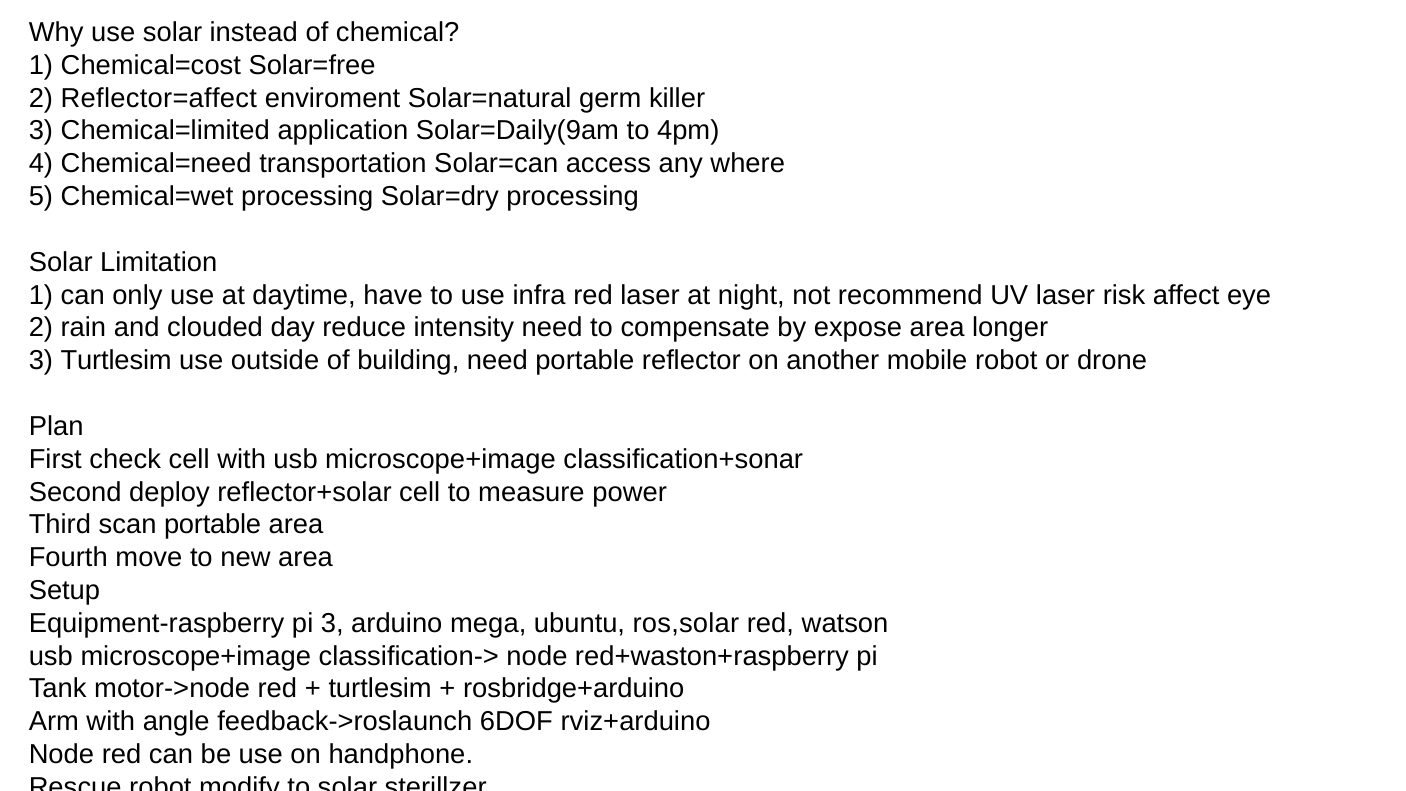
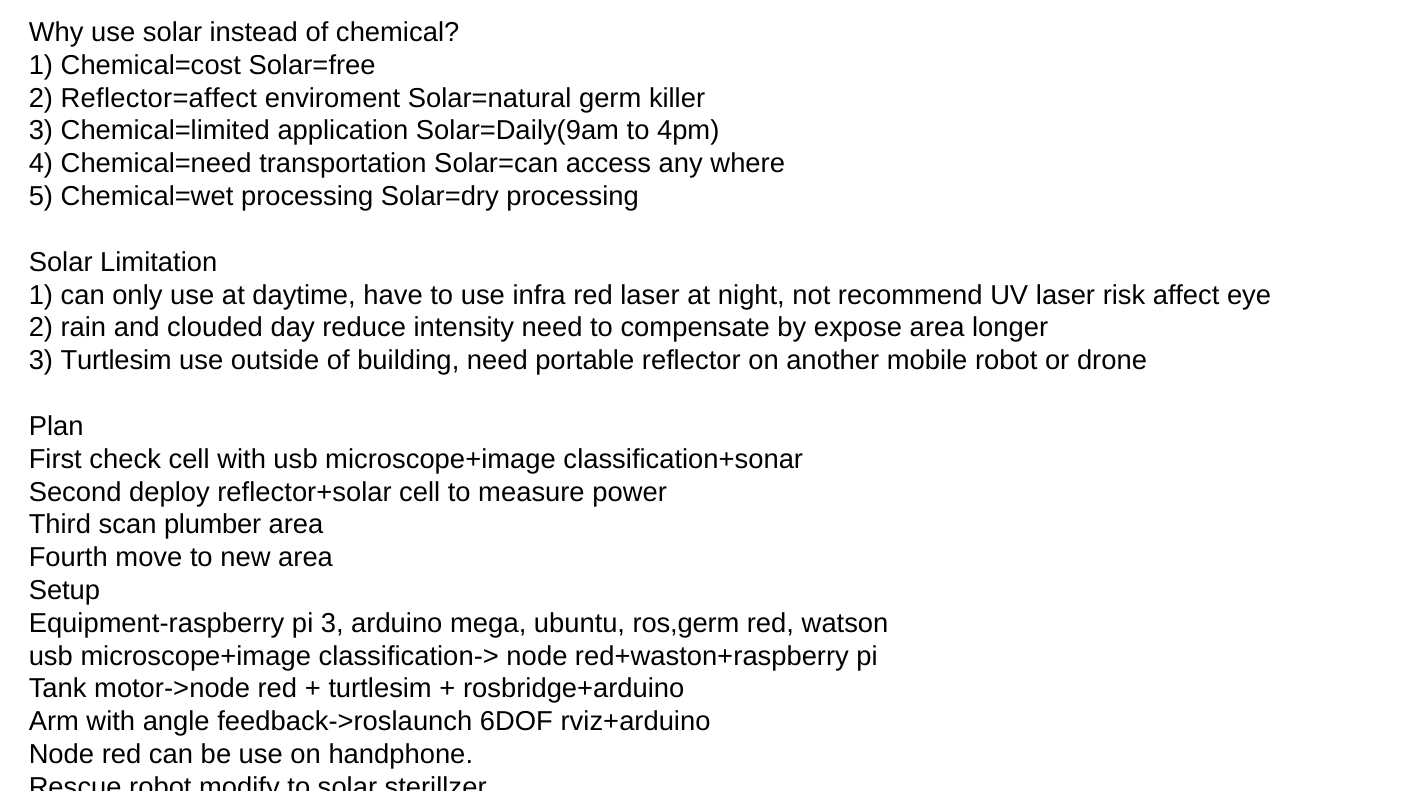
scan portable: portable -> plumber (213, 525)
ros,solar: ros,solar -> ros,germ (686, 623)
